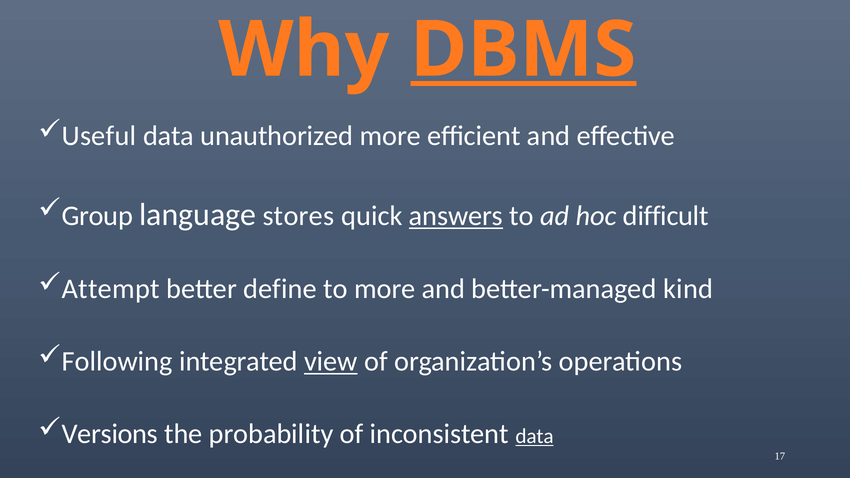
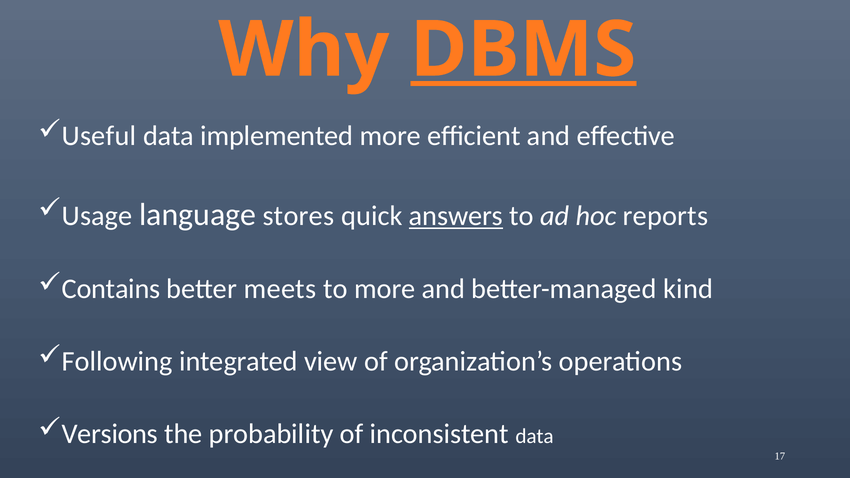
unauthorized: unauthorized -> implemented (277, 136)
Group: Group -> Usage (97, 216)
difficult: difficult -> reports (666, 216)
Attempt: Attempt -> Contains (111, 289)
define: define -> meets (280, 289)
view underline: present -> none (331, 362)
data underline: present -> none (535, 436)
